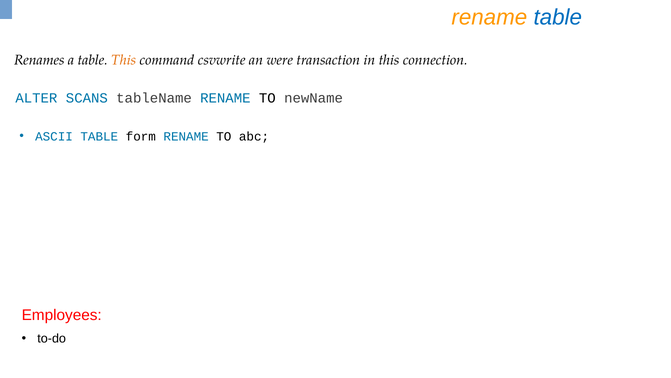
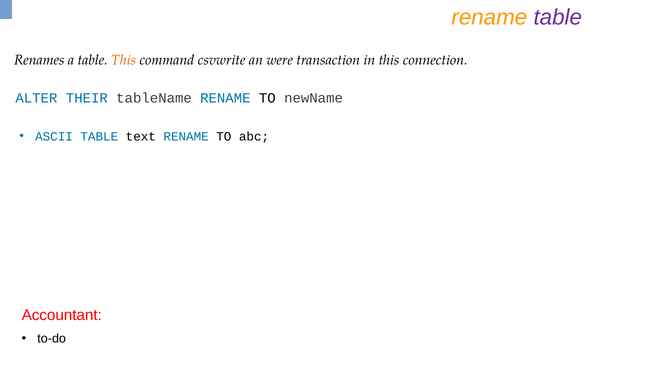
table colour: blue -> purple (558, 17)
SCANS: SCANS -> THEIR (87, 98)
form: form -> text (141, 136)
Employees: Employees -> Accountant (62, 315)
